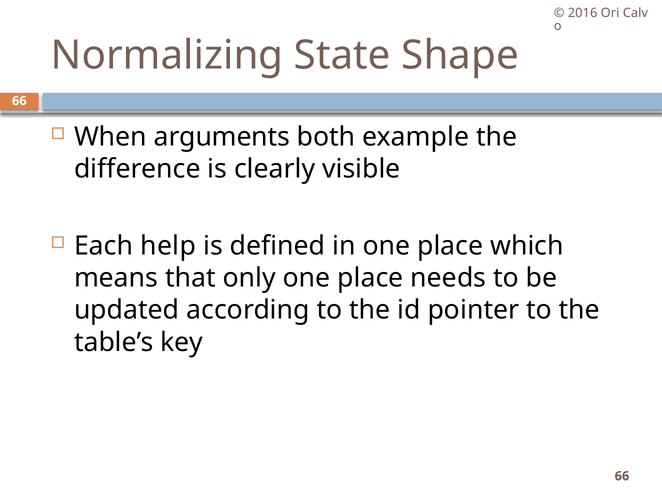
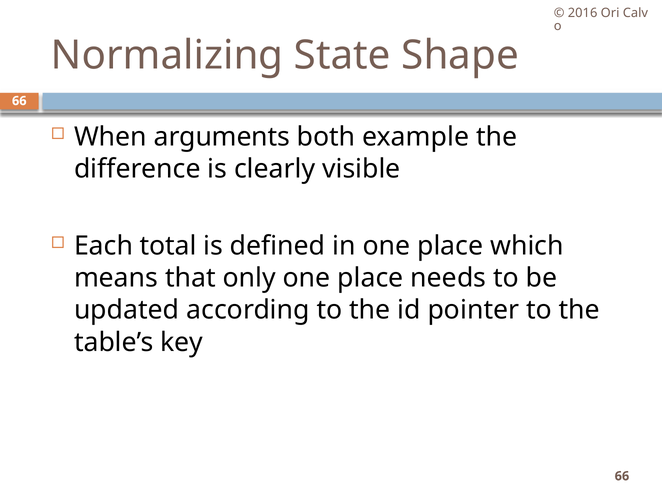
help: help -> total (168, 246)
